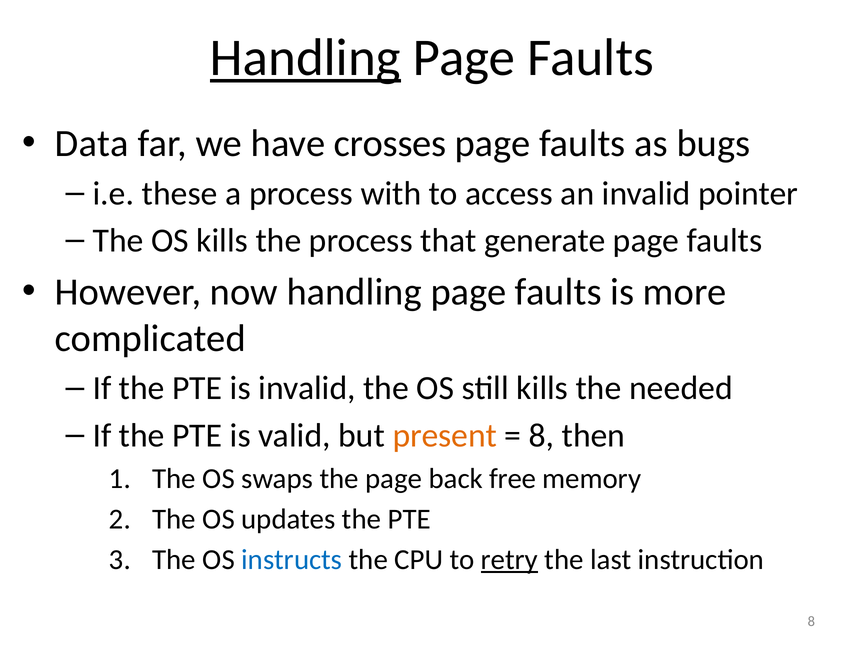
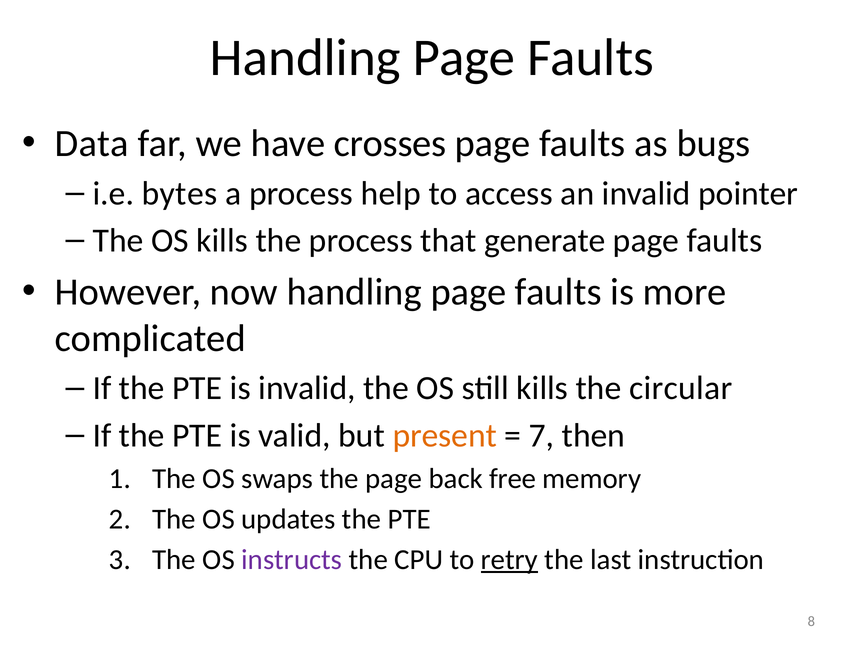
Handling underline: present -> none (305, 58)
these: these -> bytes (180, 193)
with: with -> help (391, 193)
needed: needed -> circular (681, 388)
8: 8 -> 7 (541, 435)
instructs colour: blue -> purple (292, 559)
